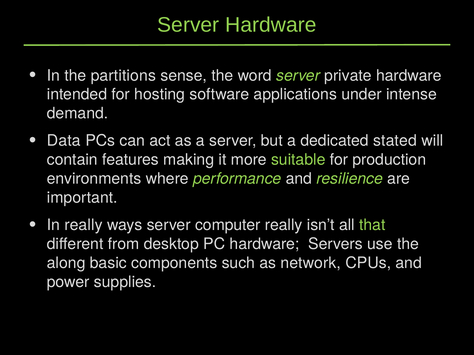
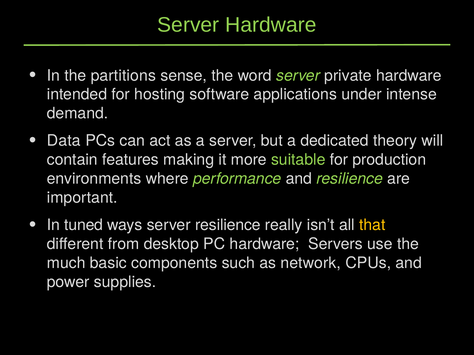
stated: stated -> theory (395, 141)
In really: really -> tuned (84, 225)
server computer: computer -> resilience (228, 225)
that colour: light green -> yellow (372, 225)
along: along -> much (66, 263)
